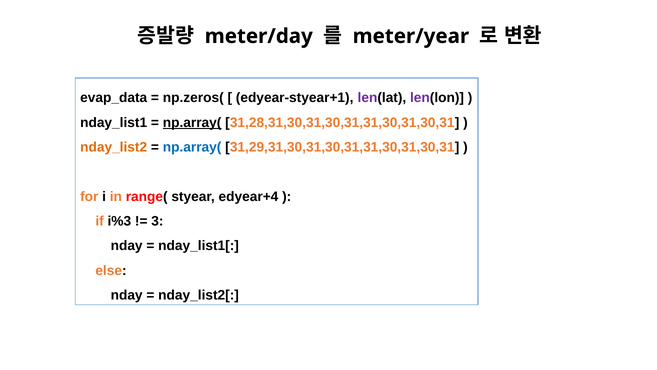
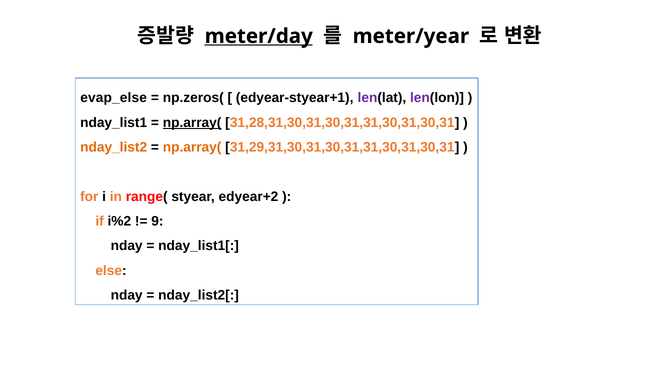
meter/day underline: none -> present (259, 36)
evap_data: evap_data -> evap_else (114, 98)
np.array( colour: blue -> orange (192, 147)
edyear+4: edyear+4 -> edyear+2 (248, 196)
i%3: i%3 -> i%2 (119, 221)
3: 3 -> 9 (157, 221)
